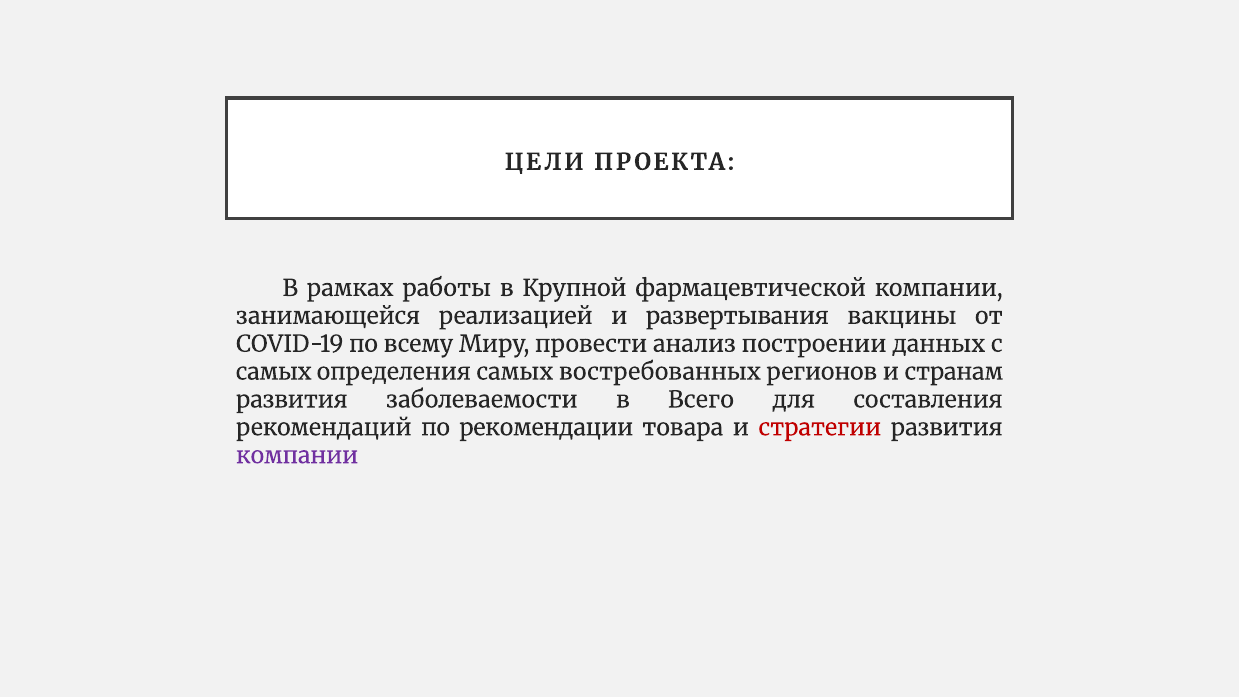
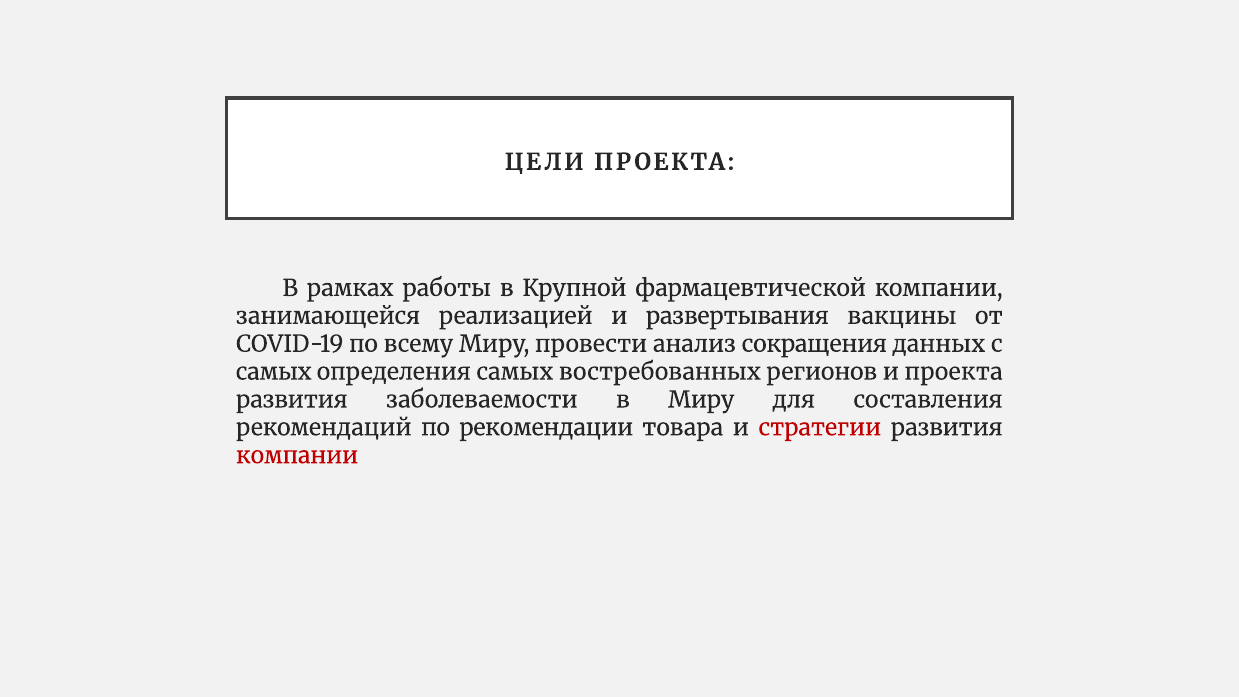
построении: построении -> сокращения (814, 344)
и странам: странам -> проекта (954, 372)
в Всего: Всего -> Миру (701, 400)
компании colour: purple -> red (297, 456)
